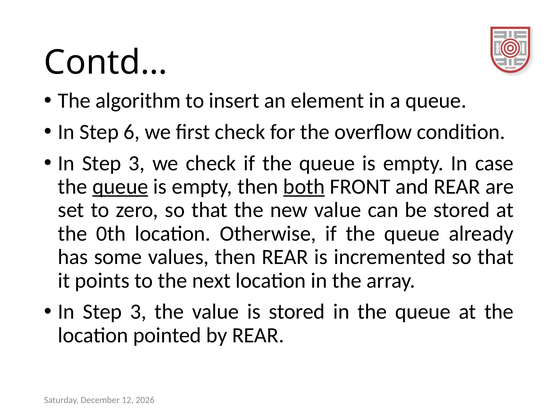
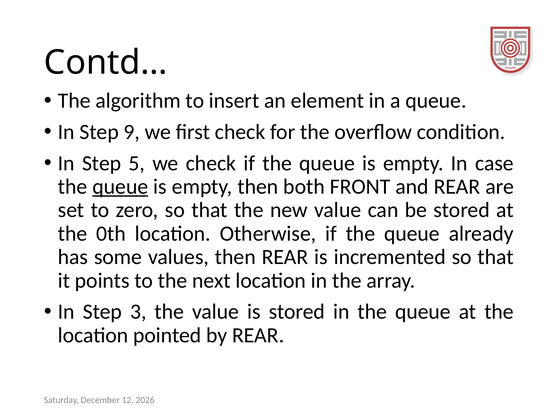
6: 6 -> 9 (132, 132)
3: 3 -> 5 (137, 163)
both underline: present -> none (304, 186)
